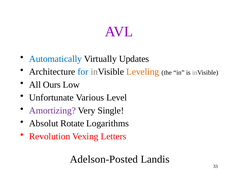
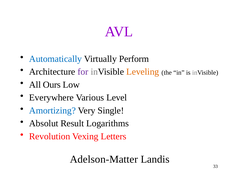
Updates: Updates -> Perform (134, 59)
for colour: blue -> purple (83, 72)
Unfortunate: Unfortunate -> Everywhere (51, 98)
Amortizing colour: purple -> blue (52, 111)
Rotate: Rotate -> Result (72, 124)
Adelson-Posted: Adelson-Posted -> Adelson-Matter (104, 160)
